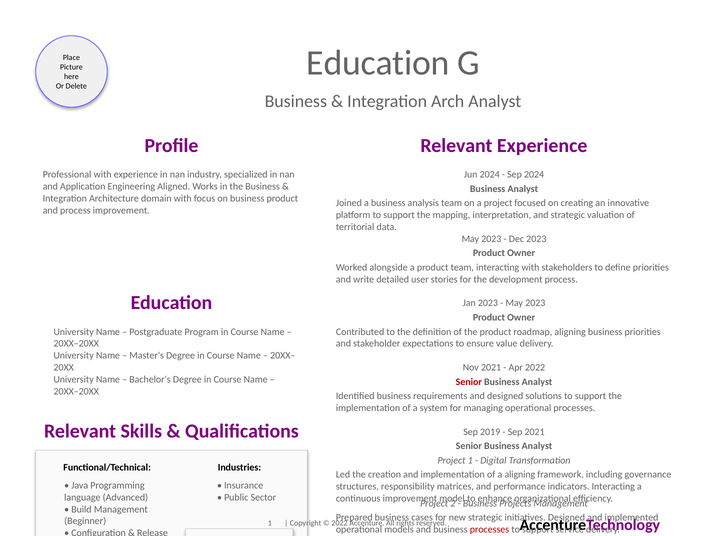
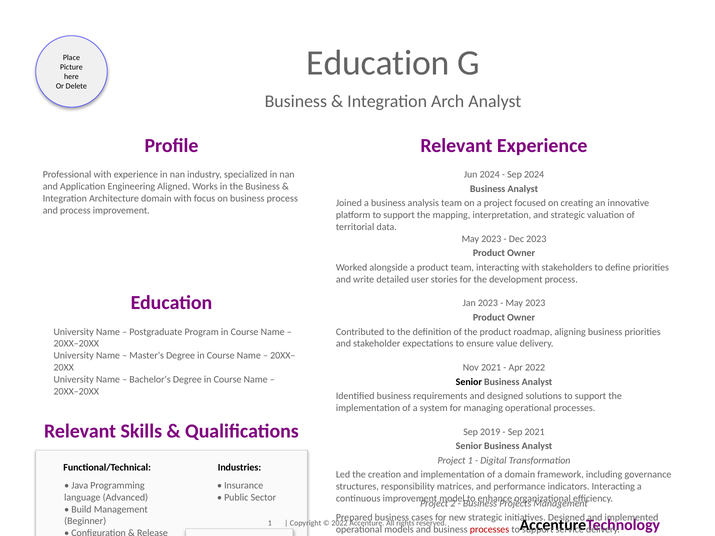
business product: product -> process (282, 198)
Senior colour: red -> black (469, 382)
a aligning: aligning -> domain (520, 475)
